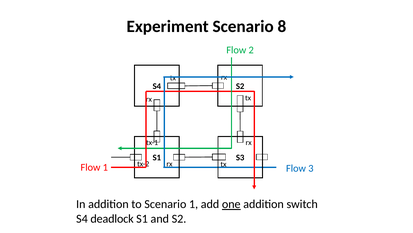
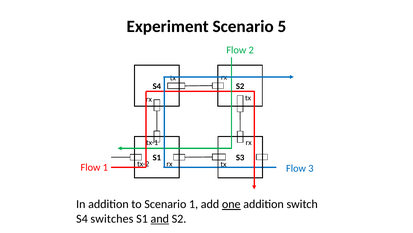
8: 8 -> 5 (282, 26)
deadlock: deadlock -> switches (112, 218)
and underline: none -> present (160, 218)
